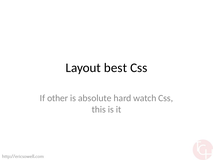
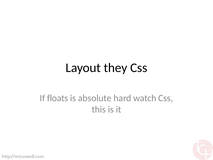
best: best -> they (116, 68)
other: other -> floats (58, 98)
